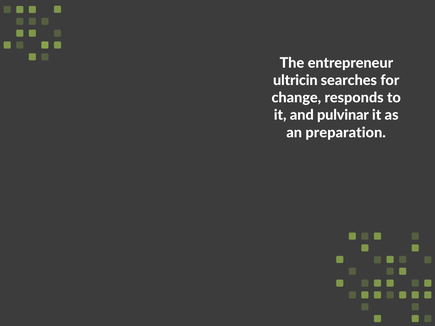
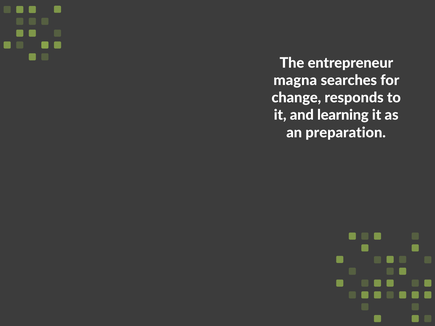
ultricin: ultricin -> magna (295, 81)
pulvinar: pulvinar -> learning (343, 115)
